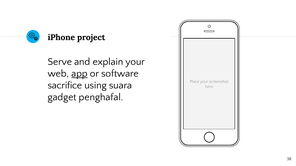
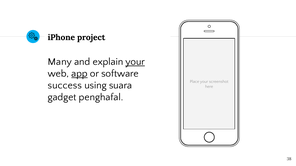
Serve: Serve -> Many (60, 62)
your underline: none -> present (135, 62)
sacrifice: sacrifice -> success (65, 86)
